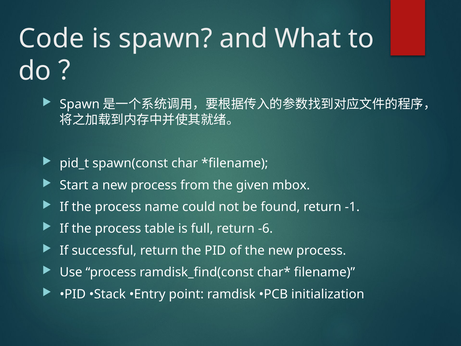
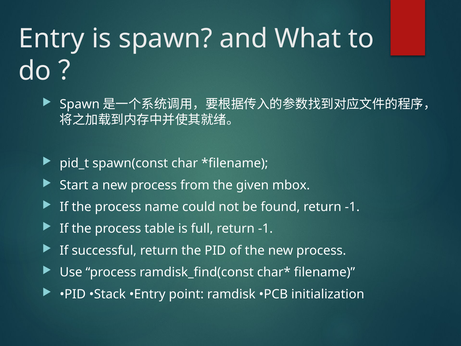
Code: Code -> Entry (52, 38)
full return -6: -6 -> -1 (265, 229)
